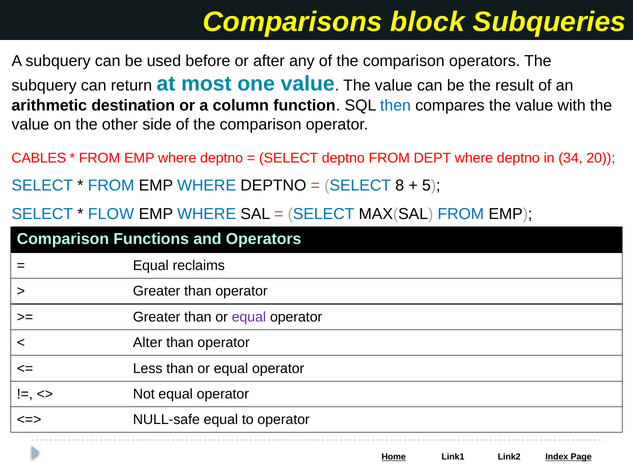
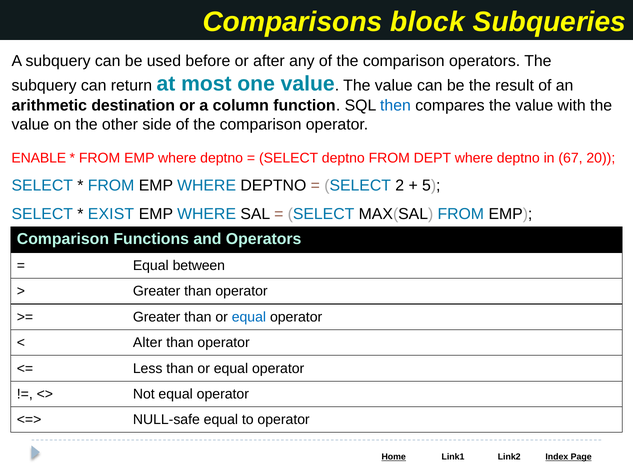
CABLES: CABLES -> ENABLE (39, 158)
34: 34 -> 67 (570, 158)
8: 8 -> 2 (400, 186)
FLOW: FLOW -> EXIST (111, 214)
reclaims: reclaims -> between (199, 266)
equal colour: purple -> blue (249, 317)
